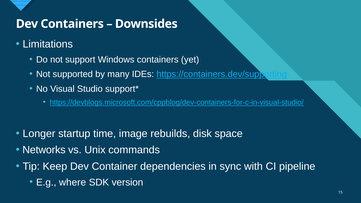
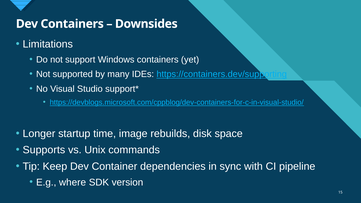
Networks: Networks -> Supports (44, 150)
